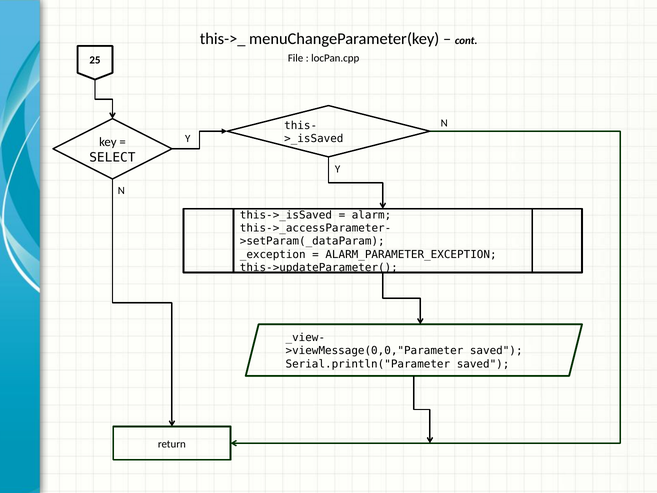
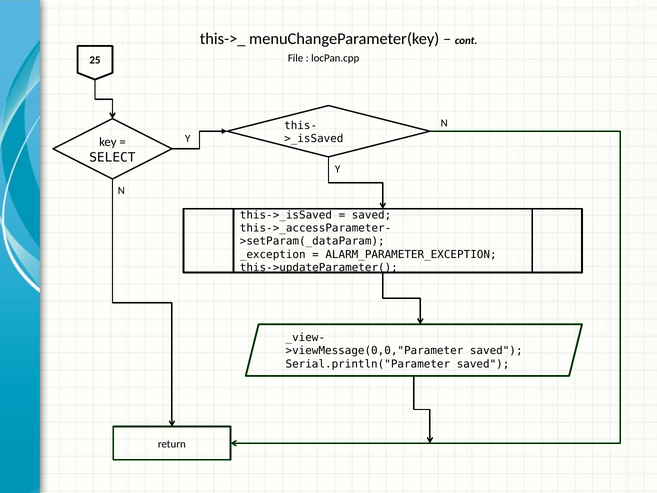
alarm: alarm -> saved (372, 215)
